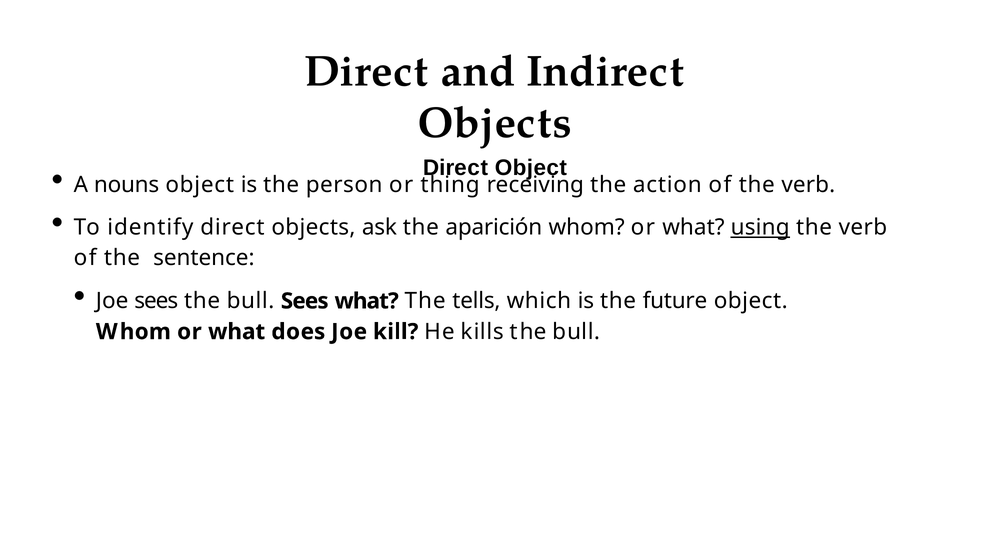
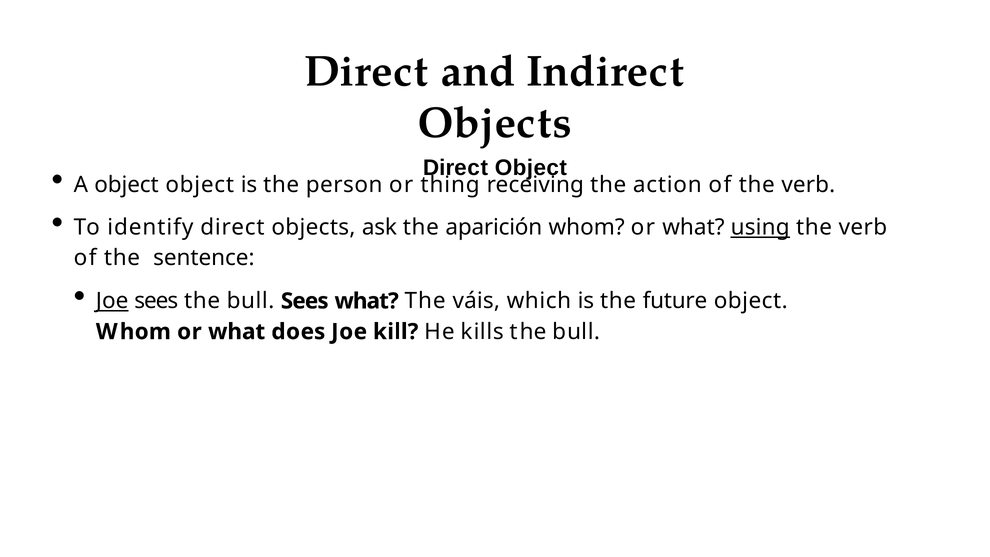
A nouns: nouns -> object (127, 185)
Joe underline: none -> present (112, 301)
tells: tells -> váis (476, 301)
